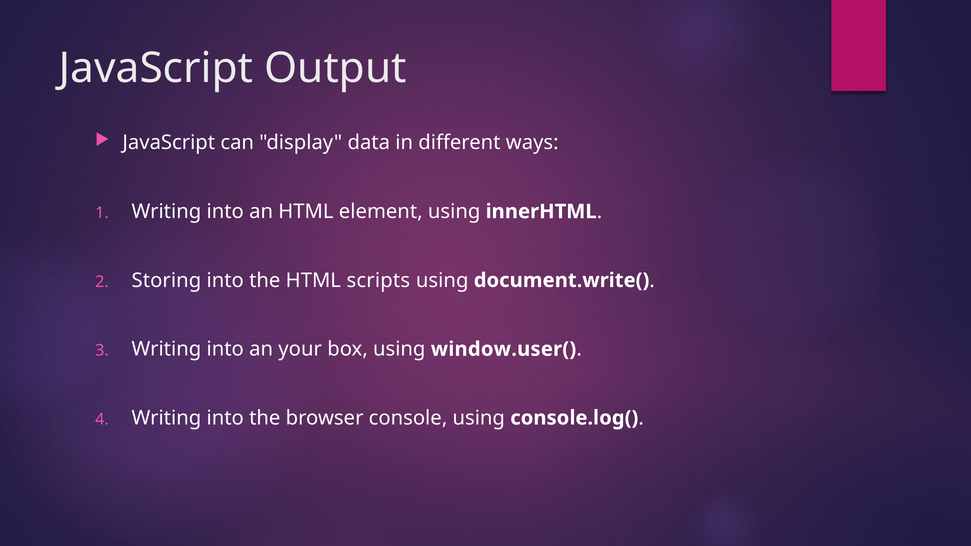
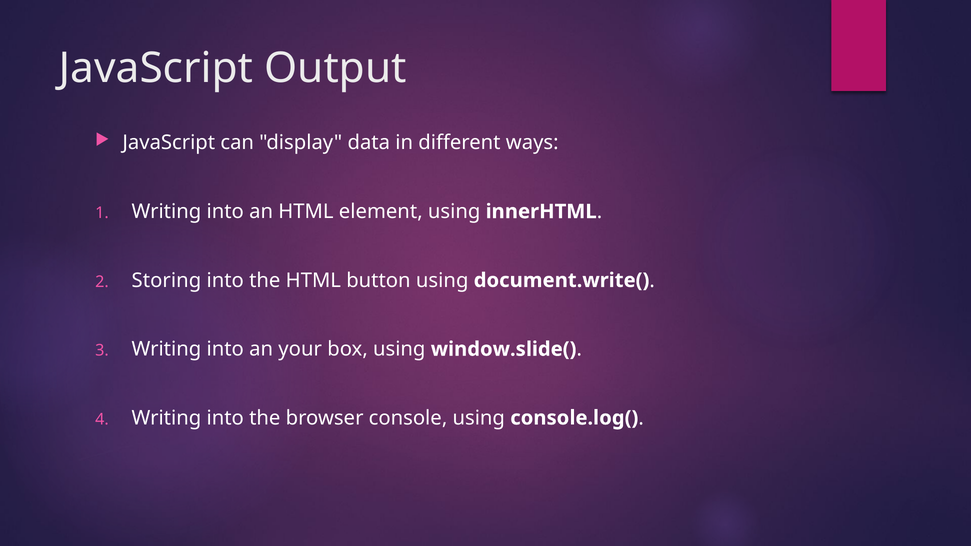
scripts: scripts -> button (378, 280)
window.user(: window.user( -> window.slide( (504, 349)
